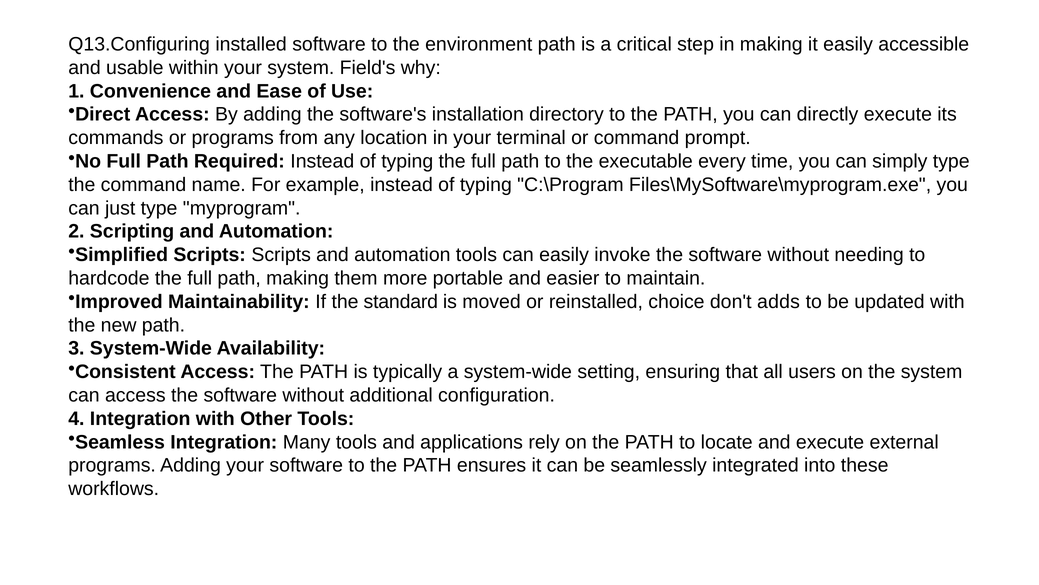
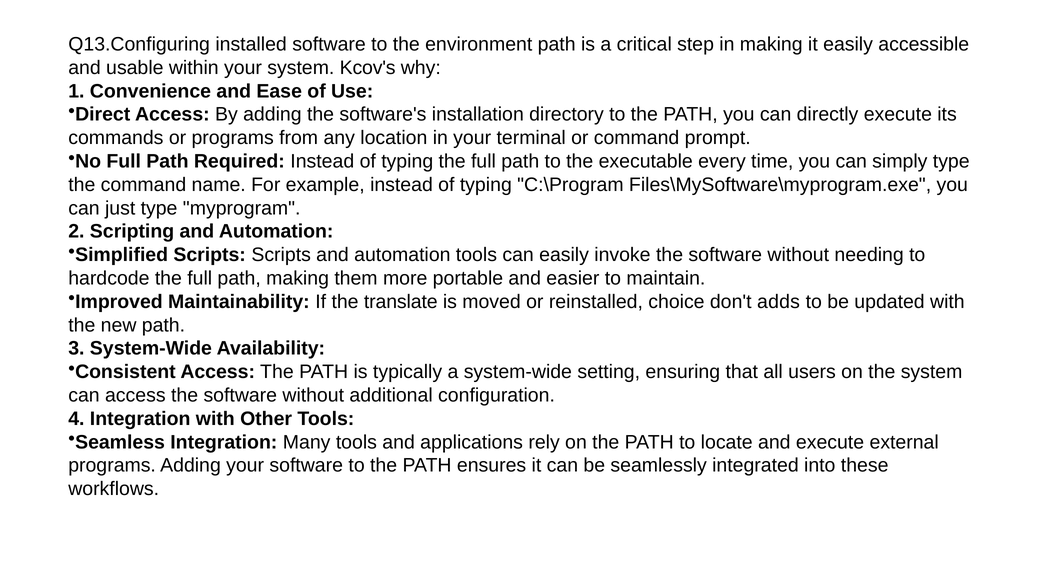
Field's: Field's -> Kcov's (368, 68)
standard: standard -> translate (401, 301)
